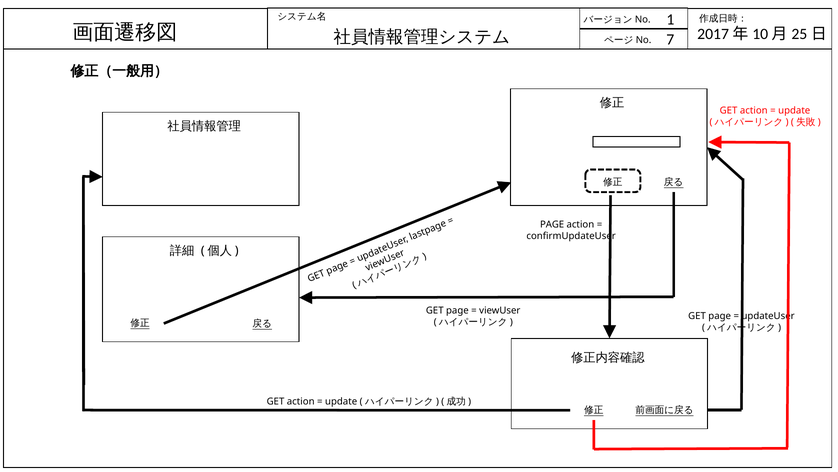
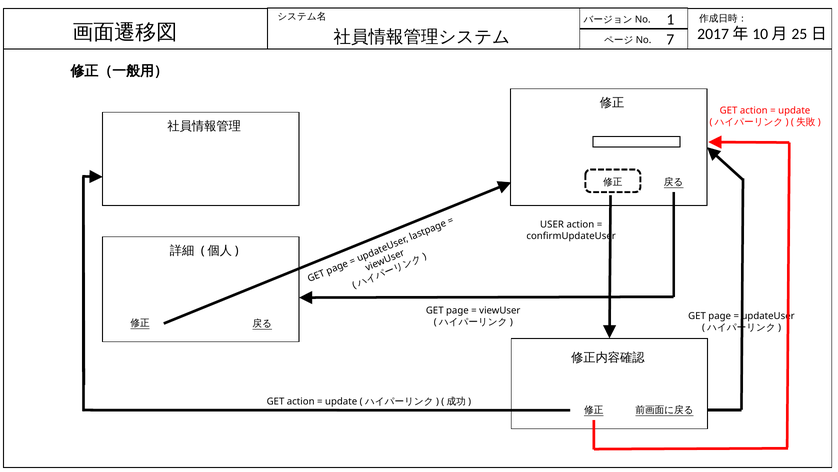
PAGE: PAGE -> USER (552, 224)
